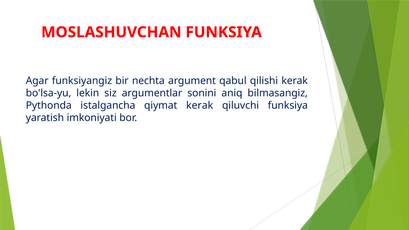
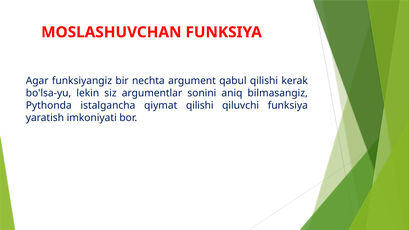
qiymat kerak: kerak -> qilishi (200, 105)
